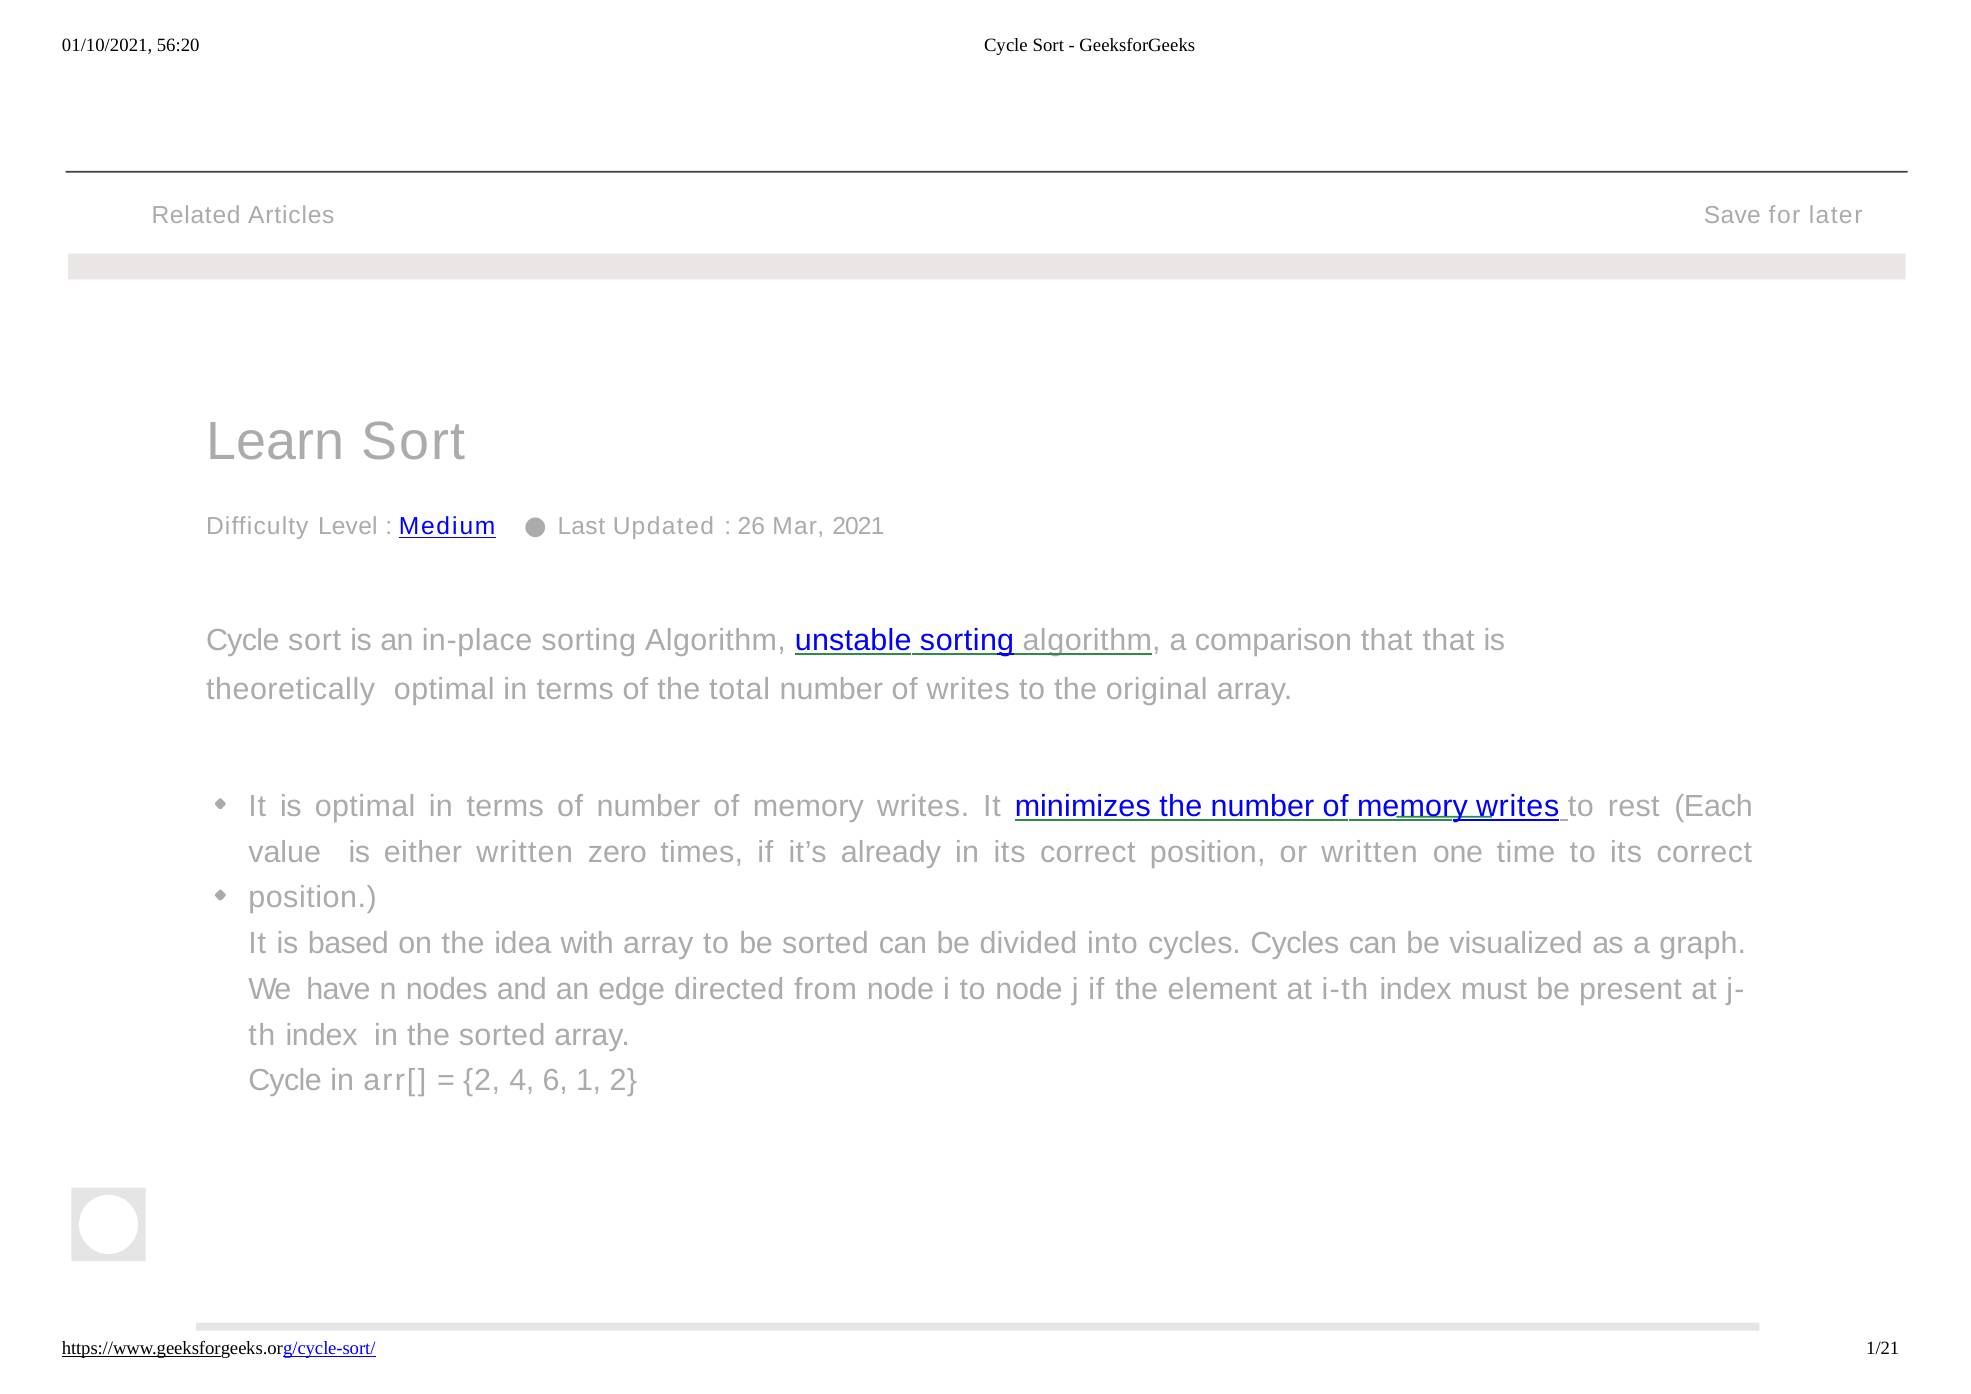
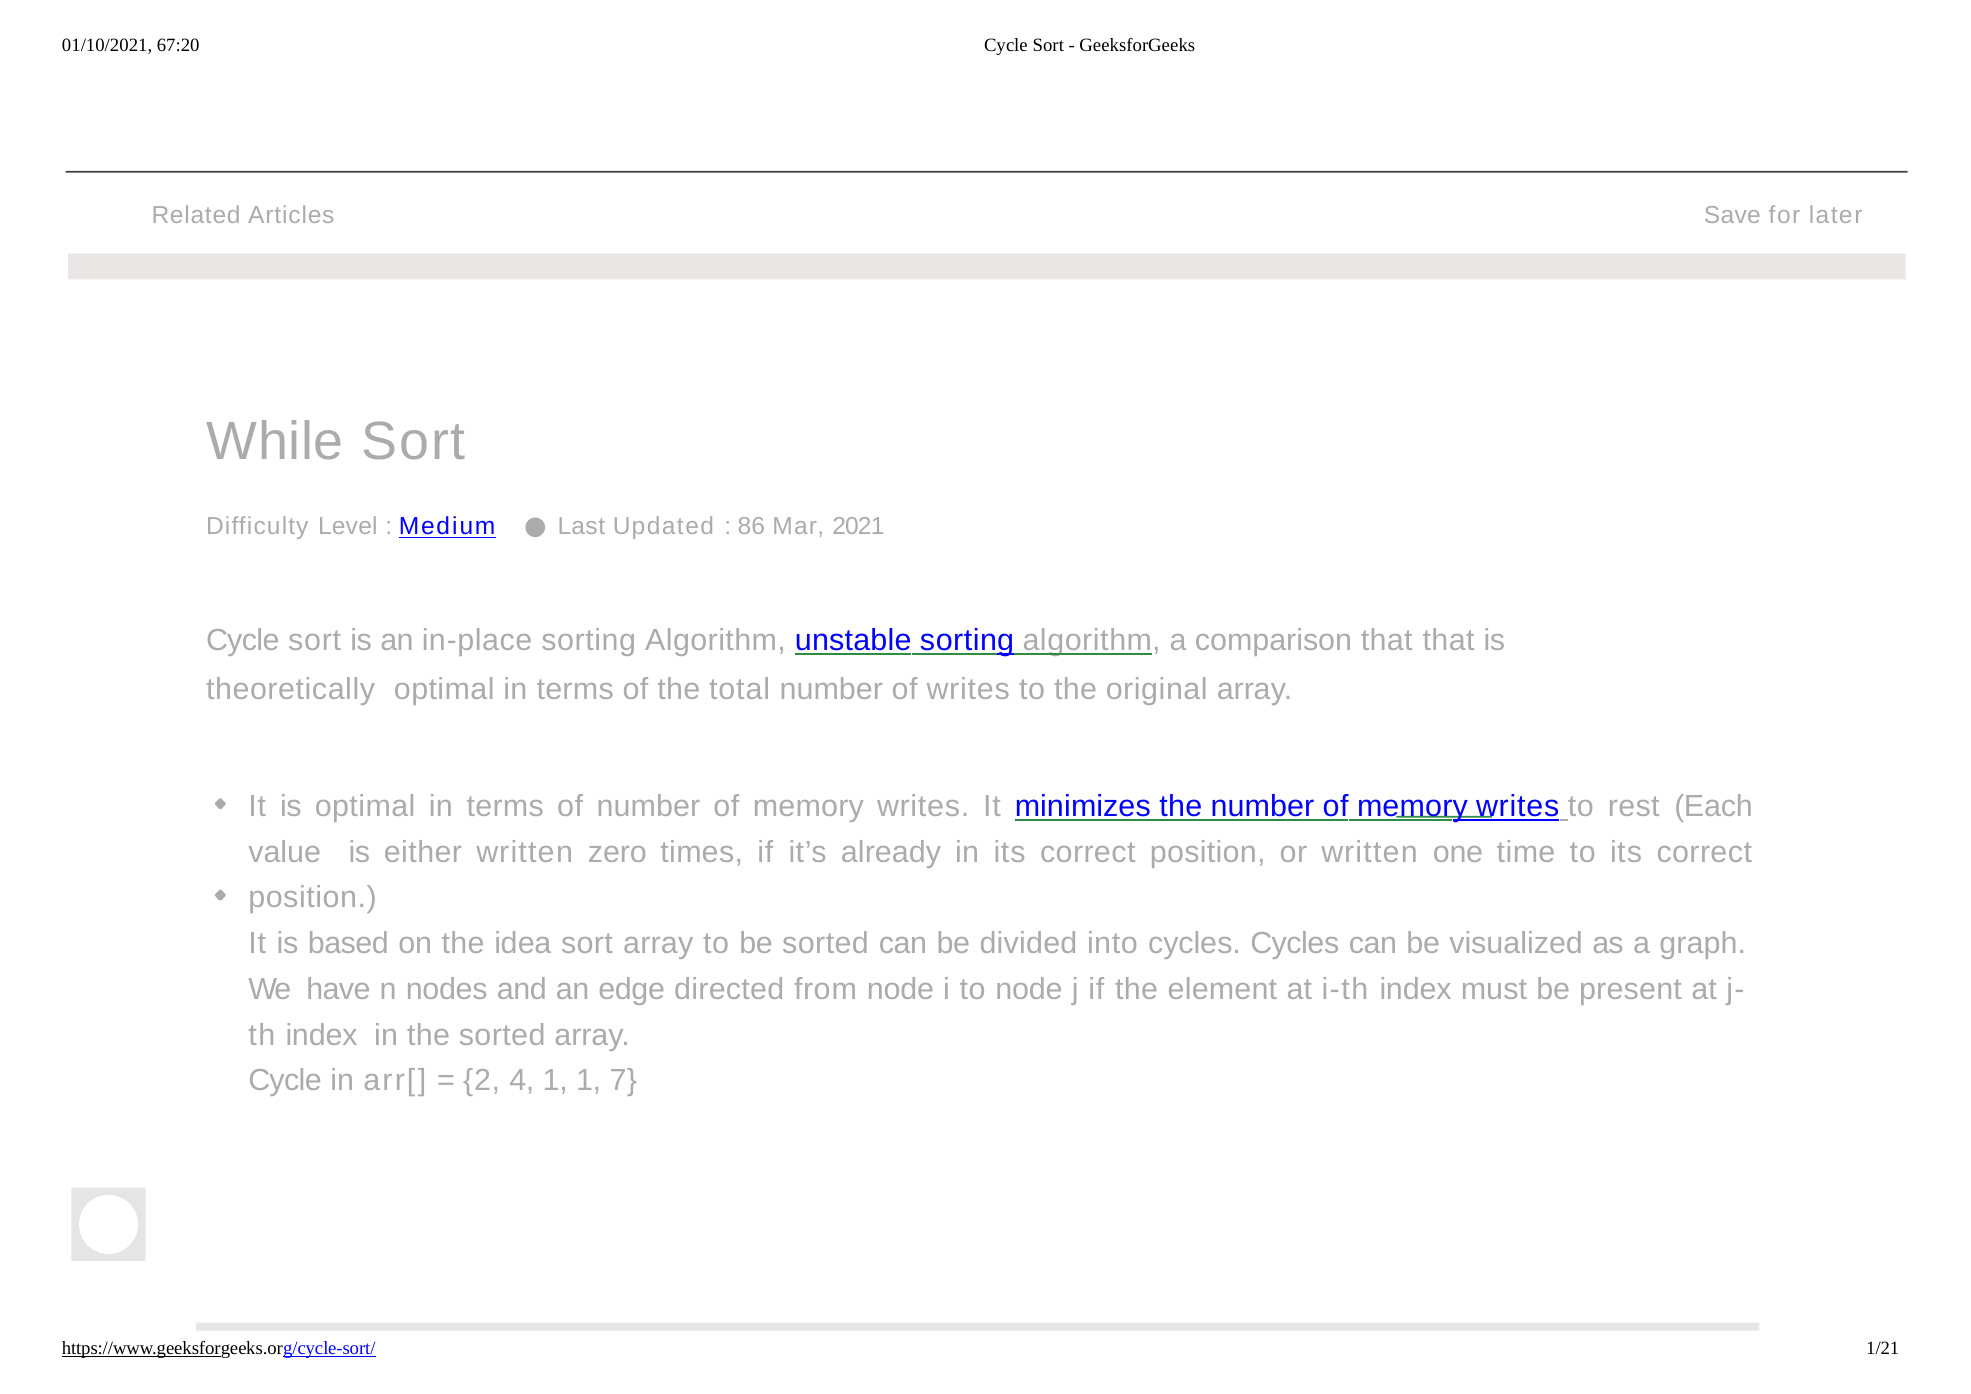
56:20: 56:20 -> 67:20 (178, 45)
Learn: Learn -> While (275, 442)
26: 26 -> 86 (751, 527)
idea with: with -> sort (587, 944)
4 6: 6 -> 1 (555, 1081)
1 2: 2 -> 7 (623, 1081)
